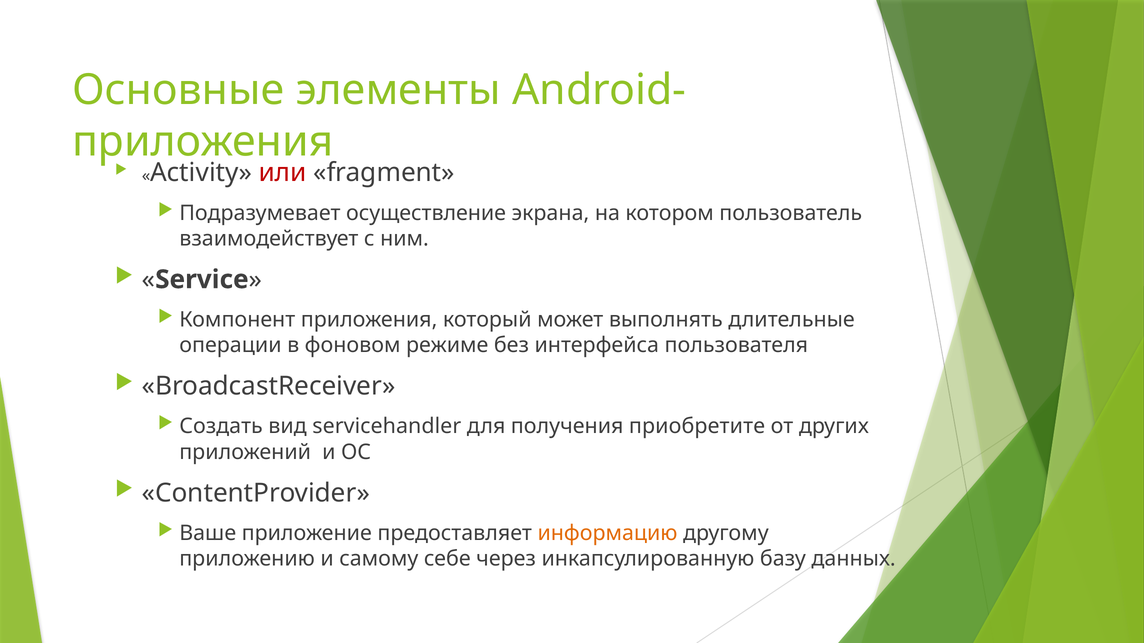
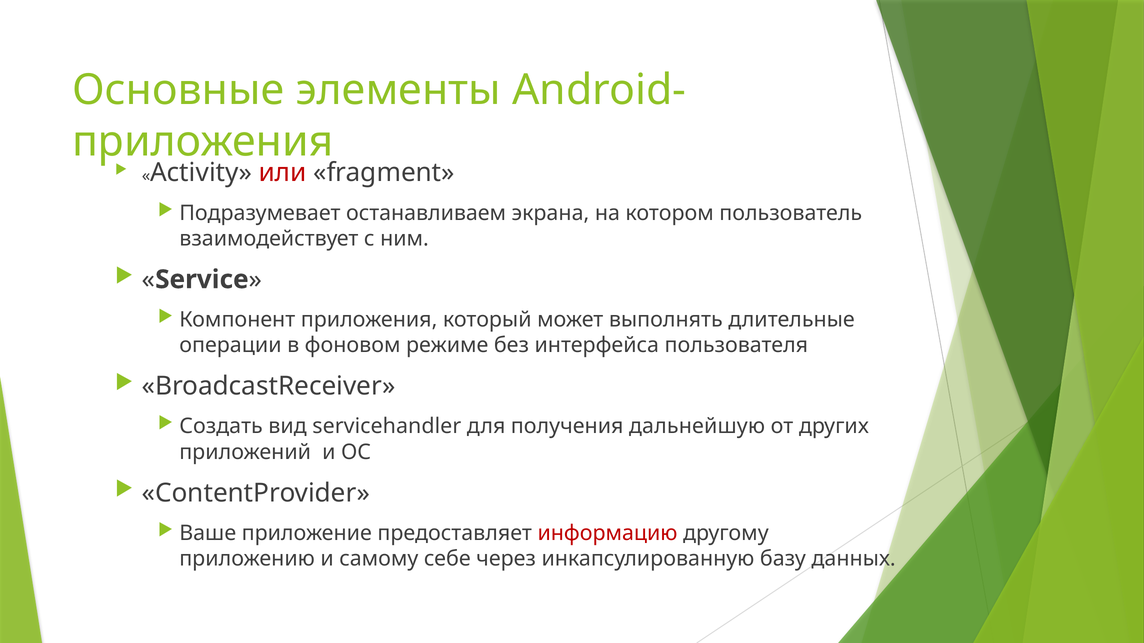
осуществление: осуществление -> останавливаем (426, 213)
приобретите: приобретите -> дальнейшую (697, 427)
информацию colour: orange -> red (608, 533)
